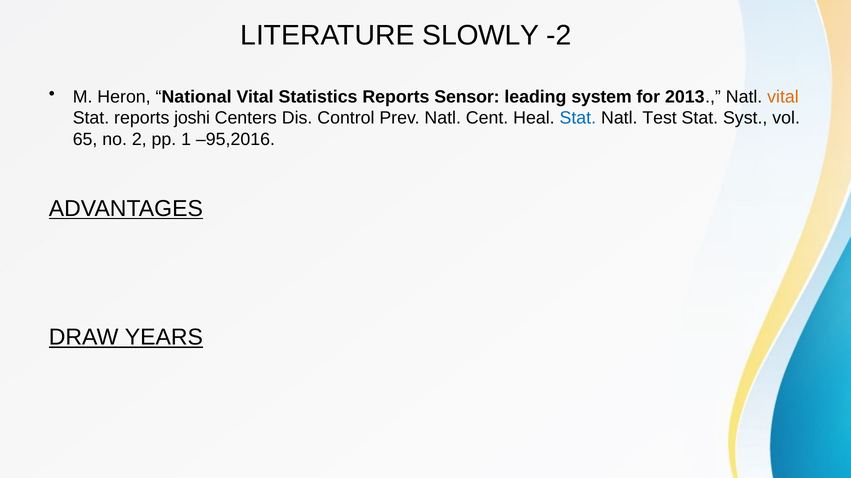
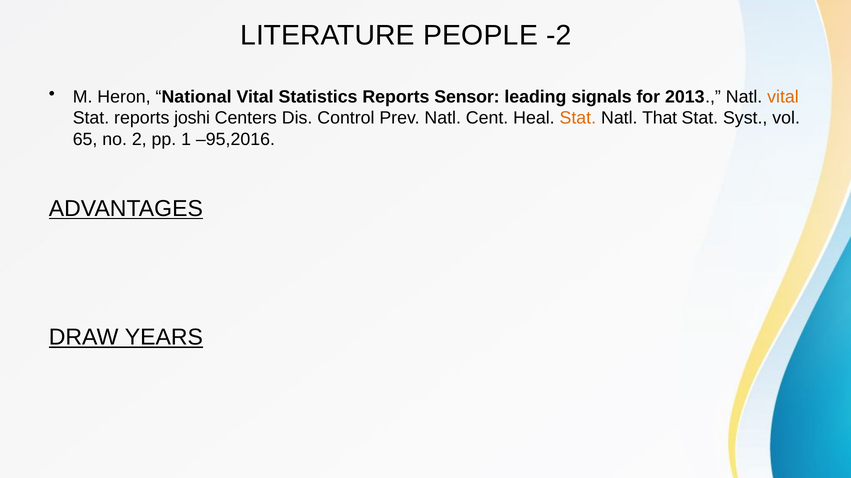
SLOWLY: SLOWLY -> PEOPLE (481, 36)
system: system -> signals (602, 97)
Stat colour: blue -> orange (578, 118)
Test: Test -> That (660, 118)
